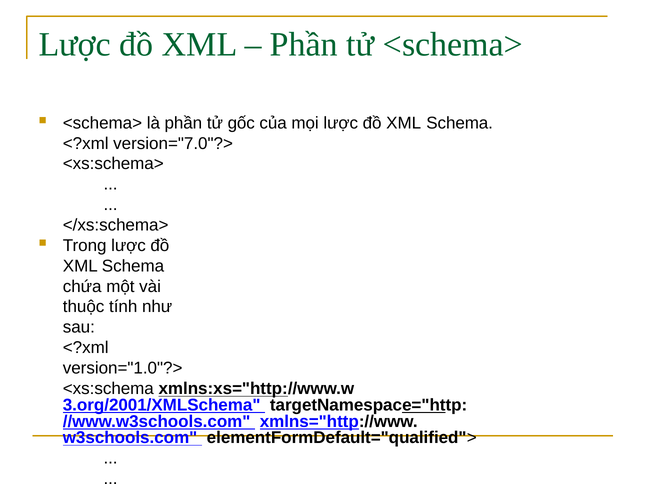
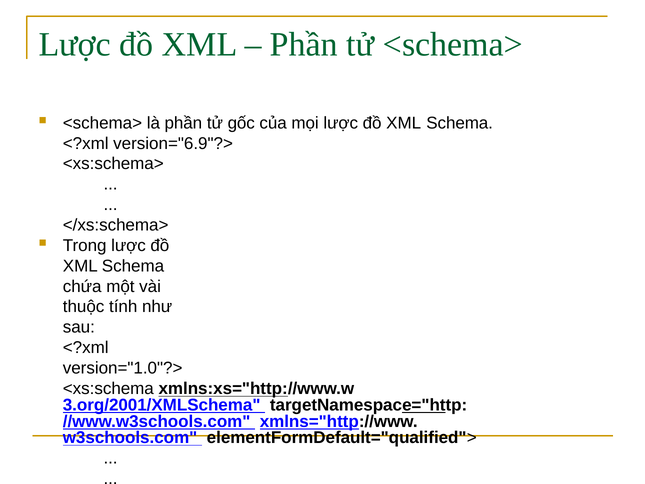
version="7.0"?>: version="7.0"?> -> version="6.9"?> (173, 143)
